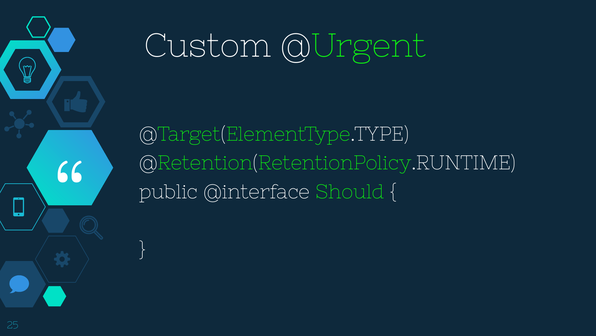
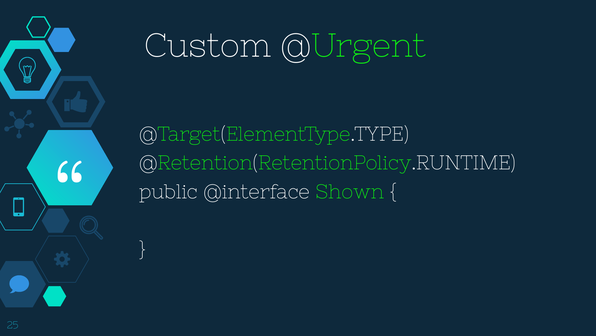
Should: Should -> Shown (350, 192)
